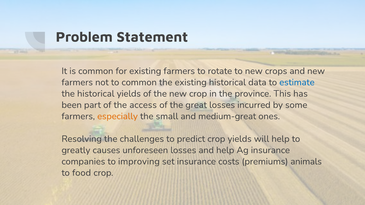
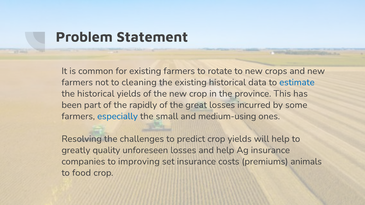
to common: common -> cleaning (139, 82)
access: access -> rapidly (143, 105)
especially colour: orange -> blue (118, 116)
medium-great: medium-great -> medium-using (227, 116)
causes: causes -> quality (106, 150)
